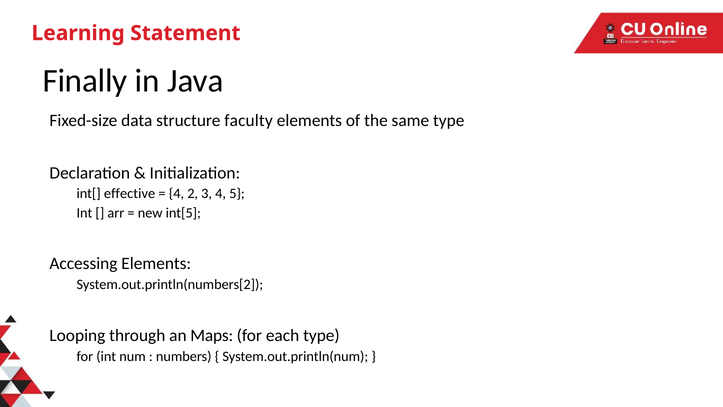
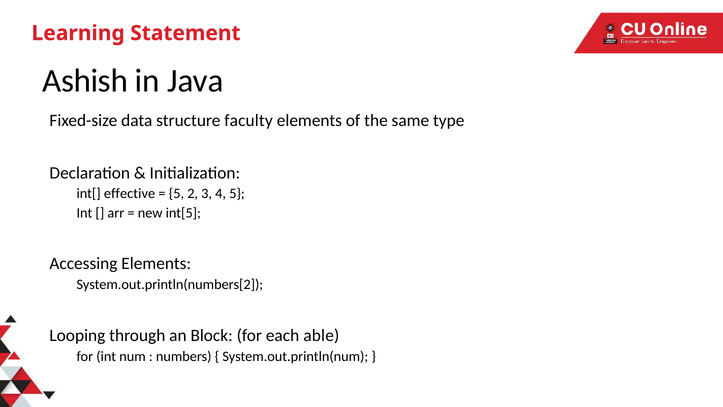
Finally: Finally -> Ashish (85, 81)
4: 4 -> 5 (176, 194)
Maps: Maps -> Block (212, 335)
each type: type -> able (321, 335)
